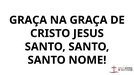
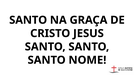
GRAÇA: GRAÇA -> SANTO (28, 20)
